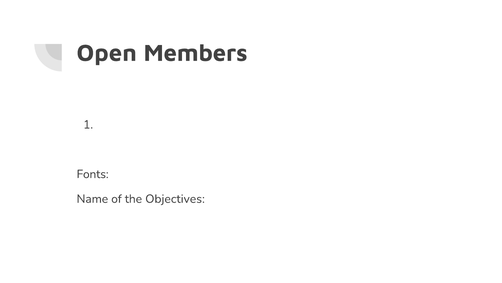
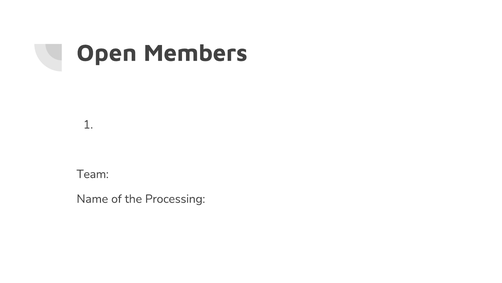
Fonts: Fonts -> Team (93, 174)
Objectives: Objectives -> Processing (175, 198)
